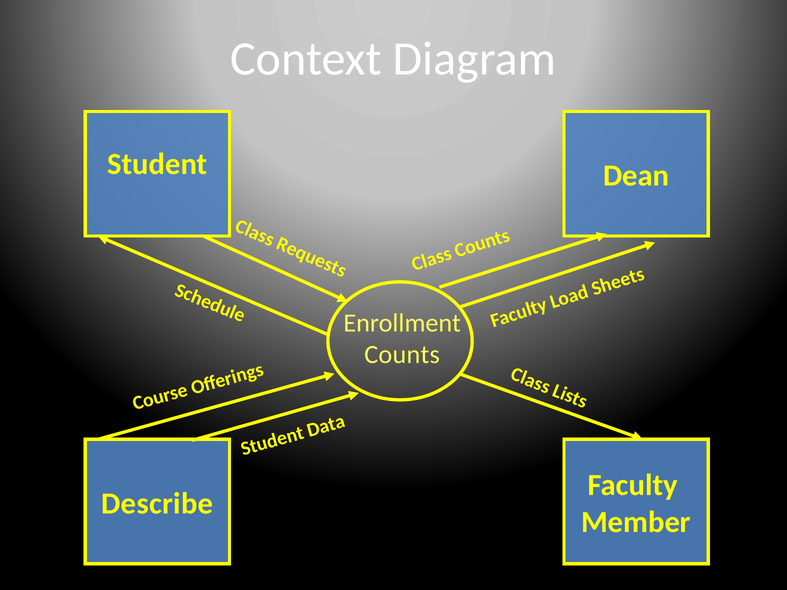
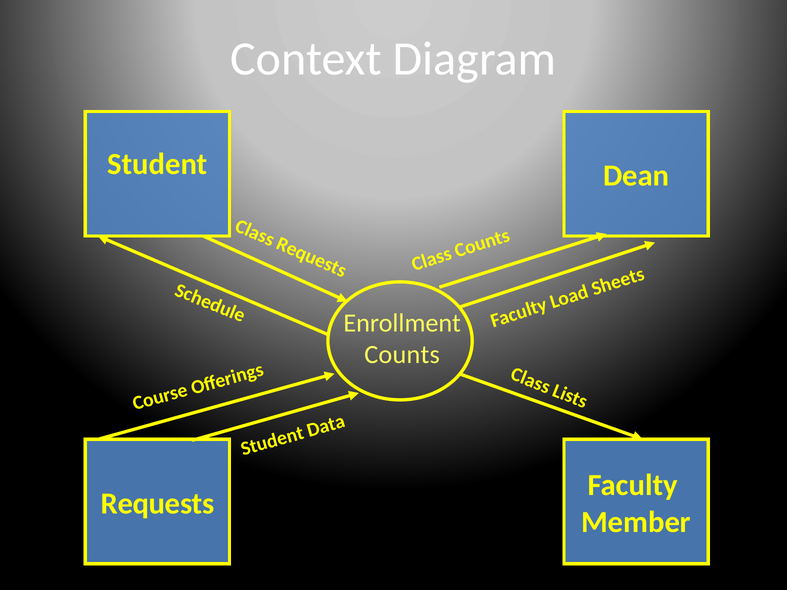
Describe: Describe -> Requests (158, 504)
